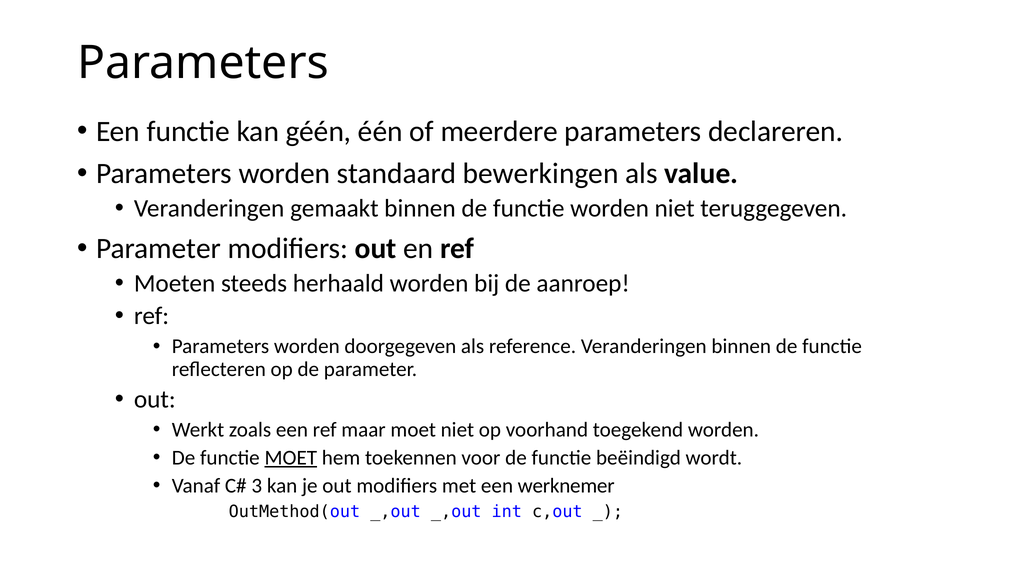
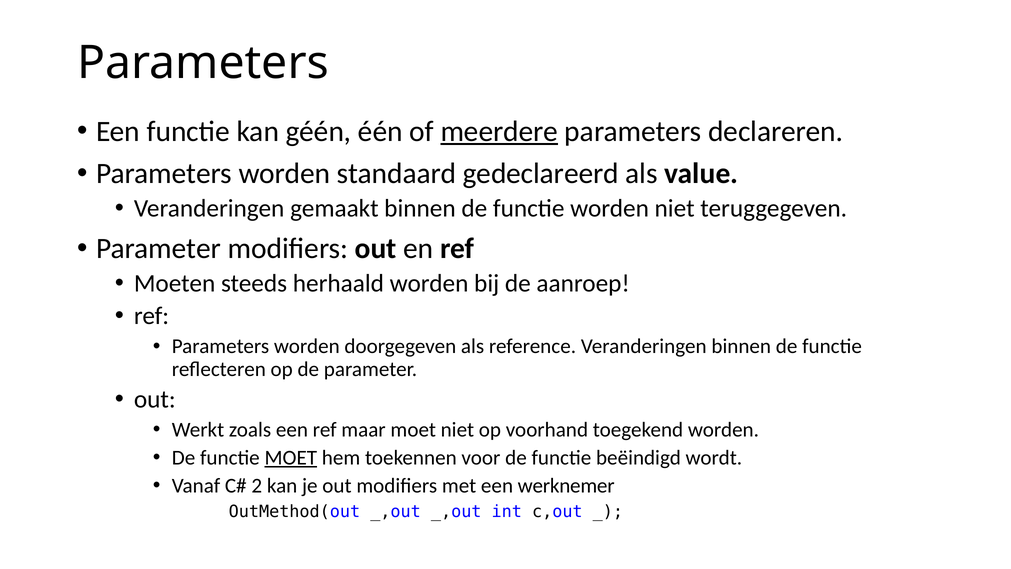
meerdere underline: none -> present (499, 131)
bewerkingen: bewerkingen -> gedeclareerd (541, 174)
3: 3 -> 2 (257, 486)
